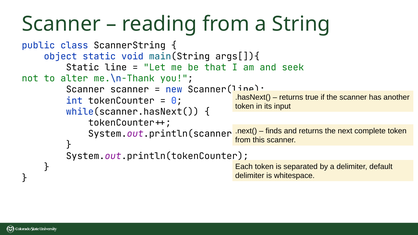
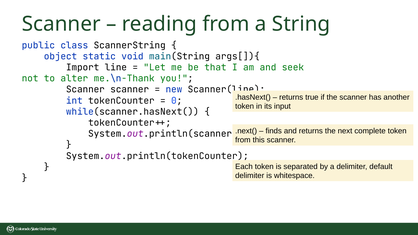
Static: Static -> Import (83, 68)
